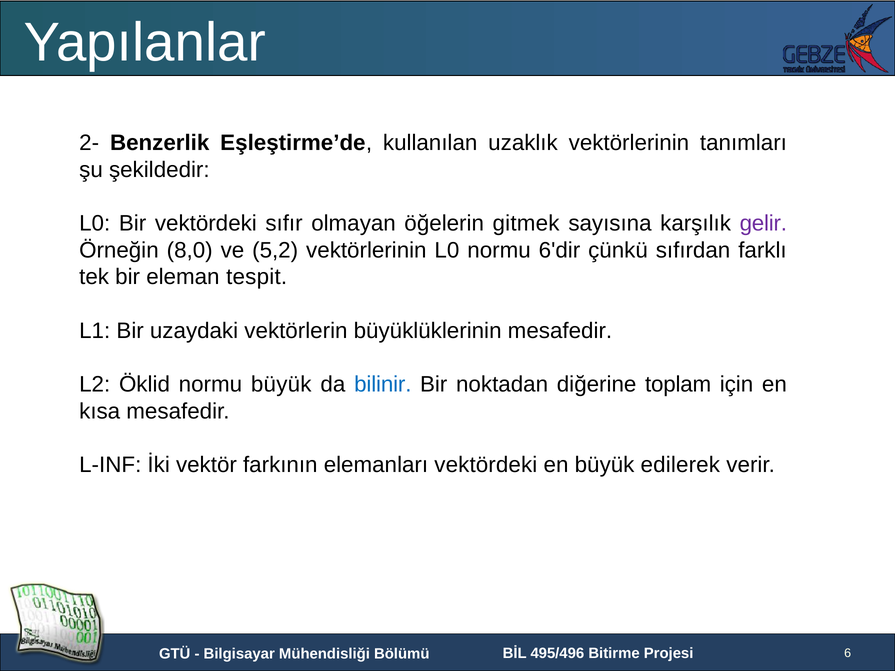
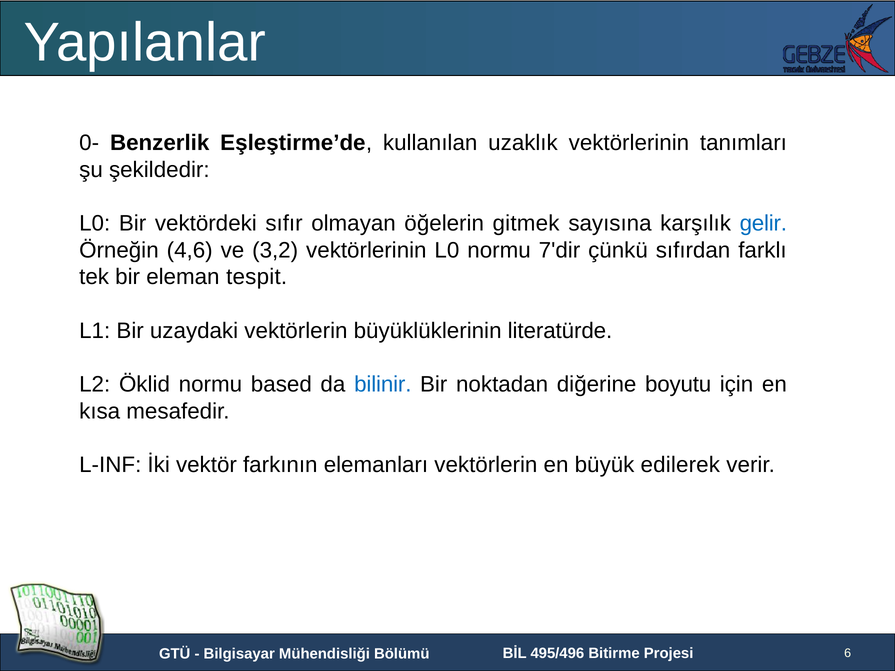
2-: 2- -> 0- (89, 143)
gelir colour: purple -> blue (763, 223)
8,0: 8,0 -> 4,6 (190, 250)
5,2: 5,2 -> 3,2 (275, 250)
6'dir: 6'dir -> 7'dir (560, 250)
büyüklüklerinin mesafedir: mesafedir -> literatürde (560, 331)
normu büyük: büyük -> based (281, 385)
toplam: toplam -> boyutu (678, 385)
elemanları vektördeki: vektördeki -> vektörlerin (486, 465)
